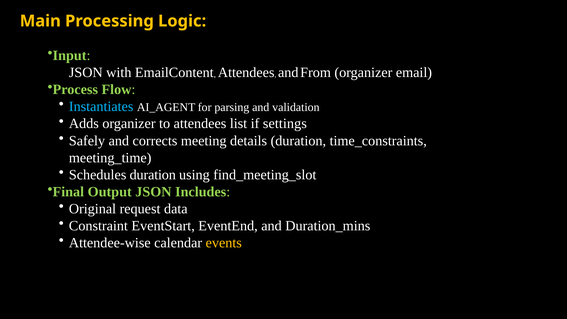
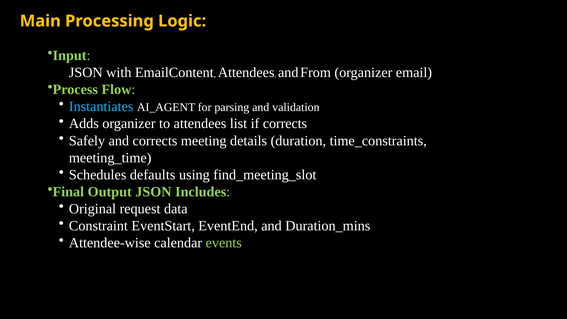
if settings: settings -> corrects (285, 124)
Schedules duration: duration -> defaults (153, 175)
events colour: yellow -> light green (224, 243)
